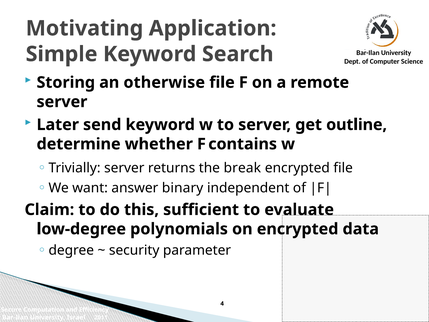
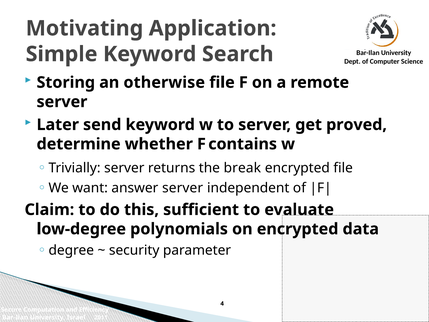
outline: outline -> proved (357, 125)
answer binary: binary -> server (183, 188)
